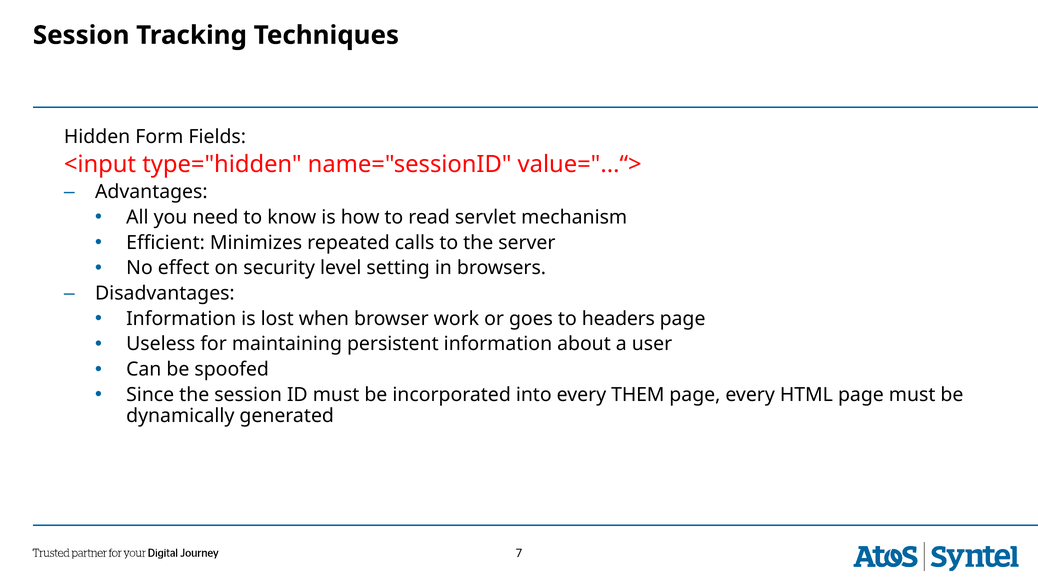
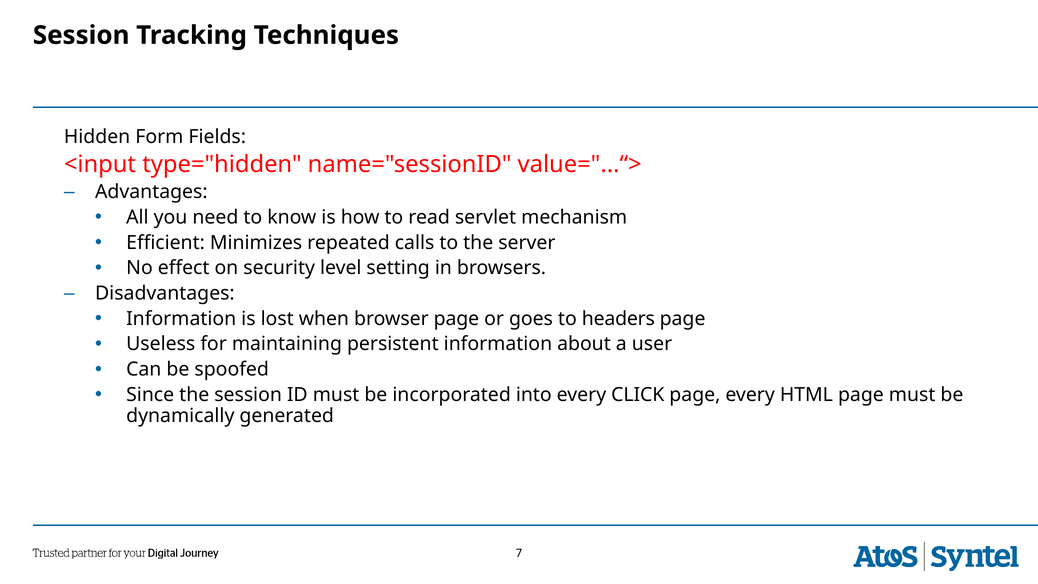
browser work: work -> page (456, 319)
THEM: THEM -> CLICK (638, 395)
